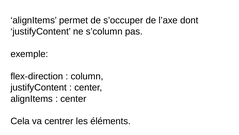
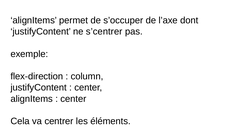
s’column: s’column -> s’centrer (104, 31)
